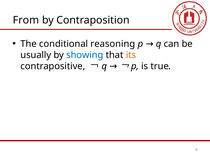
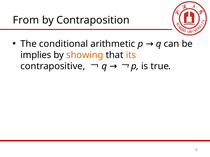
reasoning: reasoning -> arithmetic (113, 44)
usually: usually -> implies (36, 55)
showing colour: blue -> orange (85, 55)
